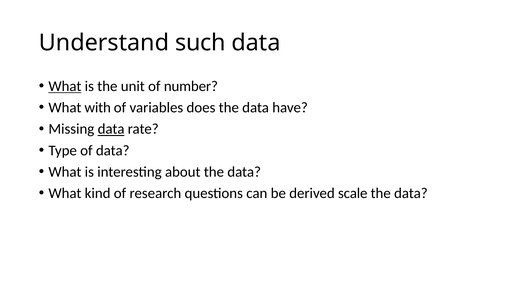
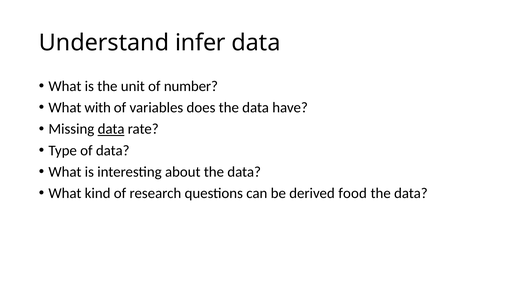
such: such -> infer (200, 43)
What underline: present -> none (65, 86)
scale: scale -> food (353, 193)
